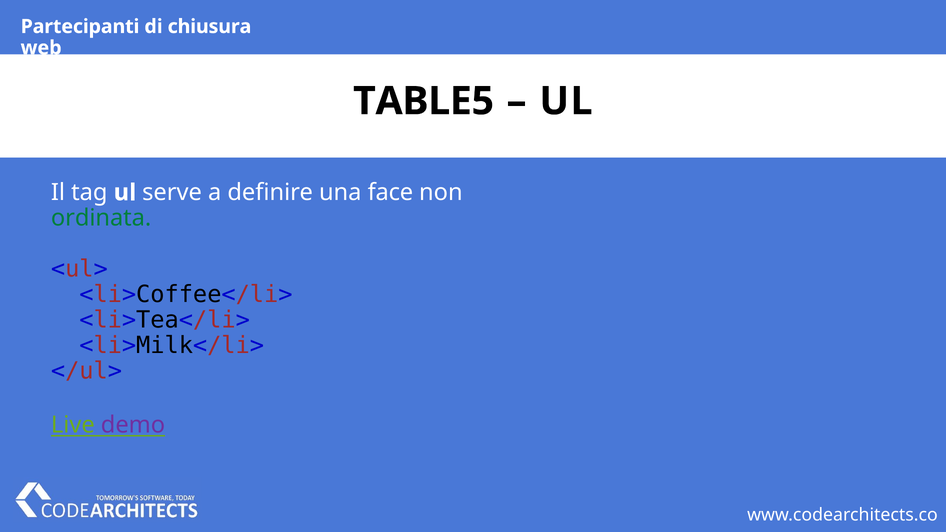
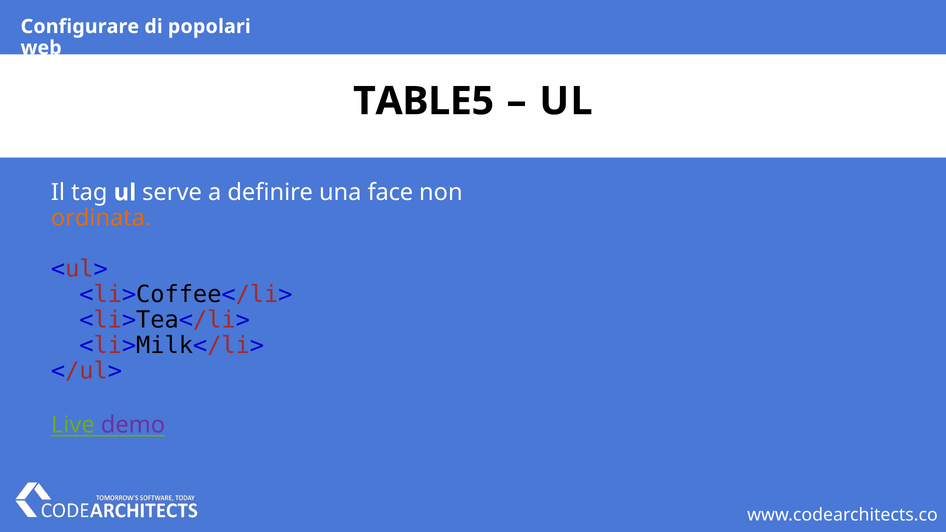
Partecipanti: Partecipanti -> Configurare (80, 27)
chiusura: chiusura -> popolari (209, 27)
ordinata colour: green -> orange (101, 218)
